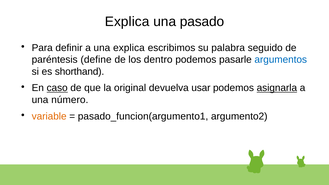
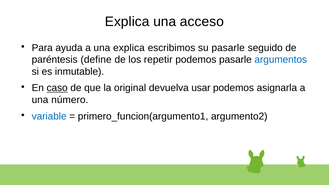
pasado: pasado -> acceso (202, 21)
definir: definir -> ayuda (69, 48)
su palabra: palabra -> pasarle (228, 48)
dentro: dentro -> repetir (158, 60)
shorthand: shorthand -> inmutable (80, 72)
asignarla underline: present -> none (277, 88)
variable colour: orange -> blue (49, 116)
pasado_funcion(argumento1: pasado_funcion(argumento1 -> primero_funcion(argumento1 (143, 116)
